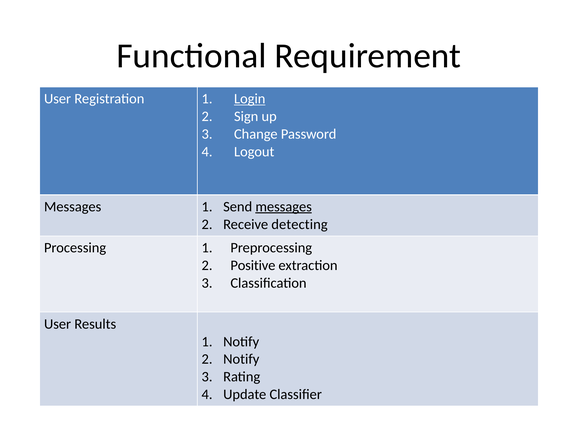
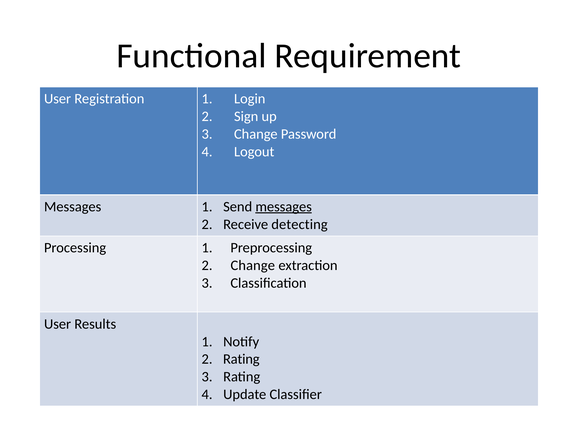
Login underline: present -> none (250, 99)
Positive: Positive -> Change (253, 266)
Notify: Notify -> Rating (241, 360)
